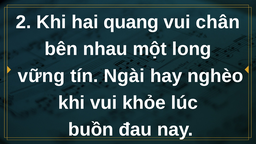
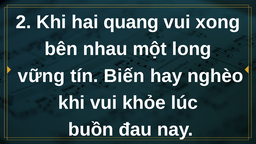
chân: chân -> xong (218, 22)
Ngài: Ngài -> Biến (124, 76)
